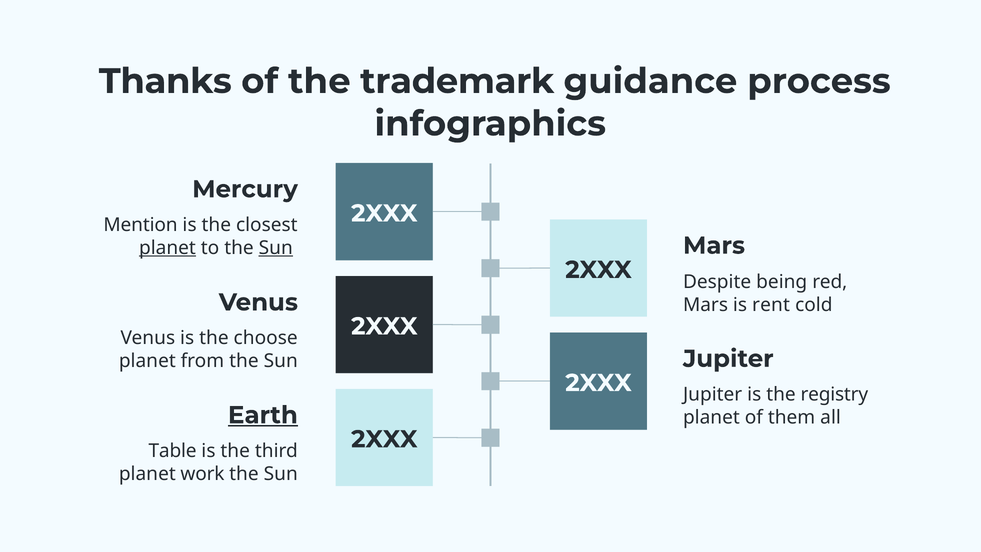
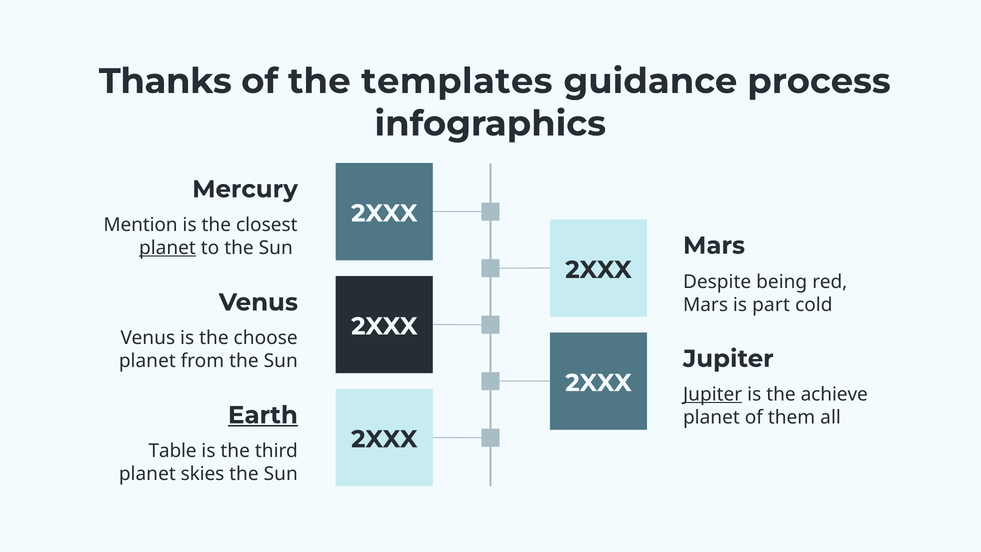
trademark: trademark -> templates (457, 81)
Sun underline: present -> none (276, 248)
rent: rent -> part (771, 305)
Jupiter underline: none -> present (713, 394)
registry: registry -> achieve (834, 394)
work: work -> skies (202, 474)
